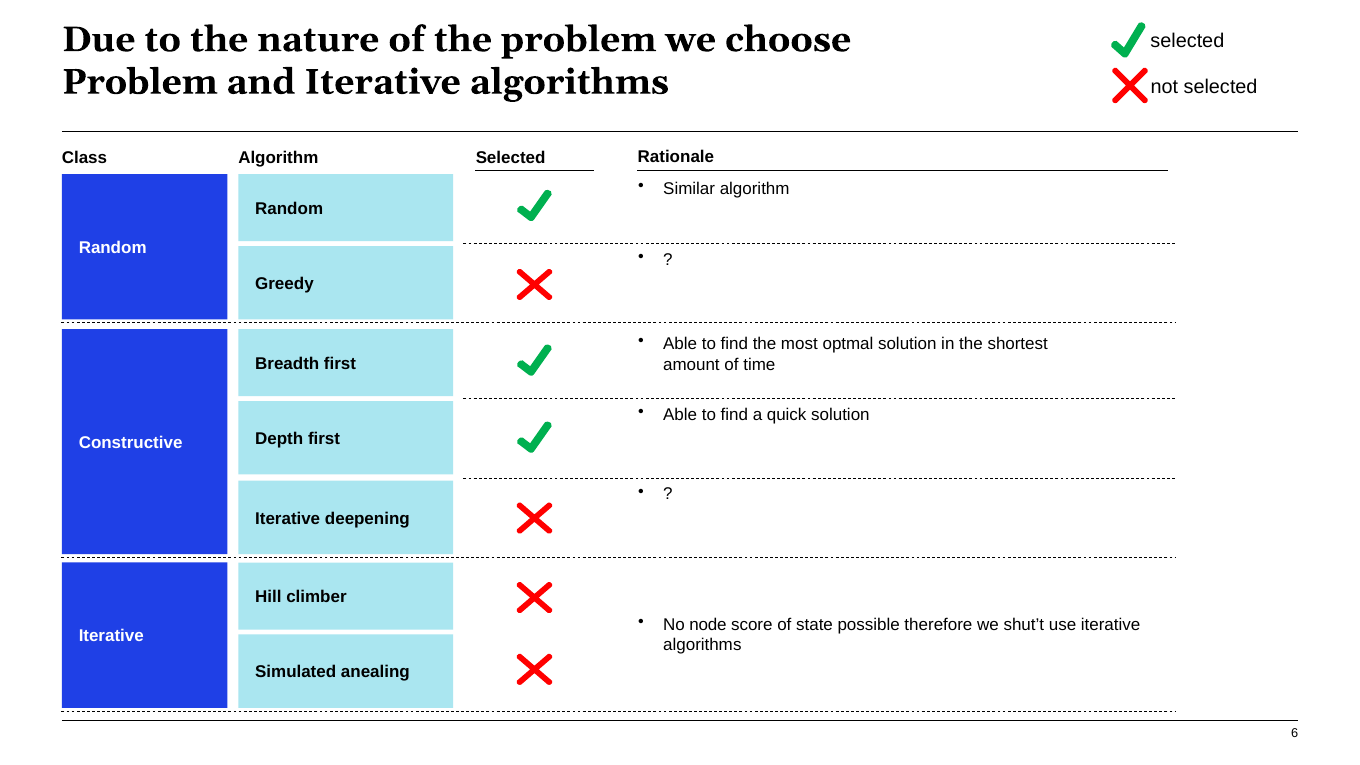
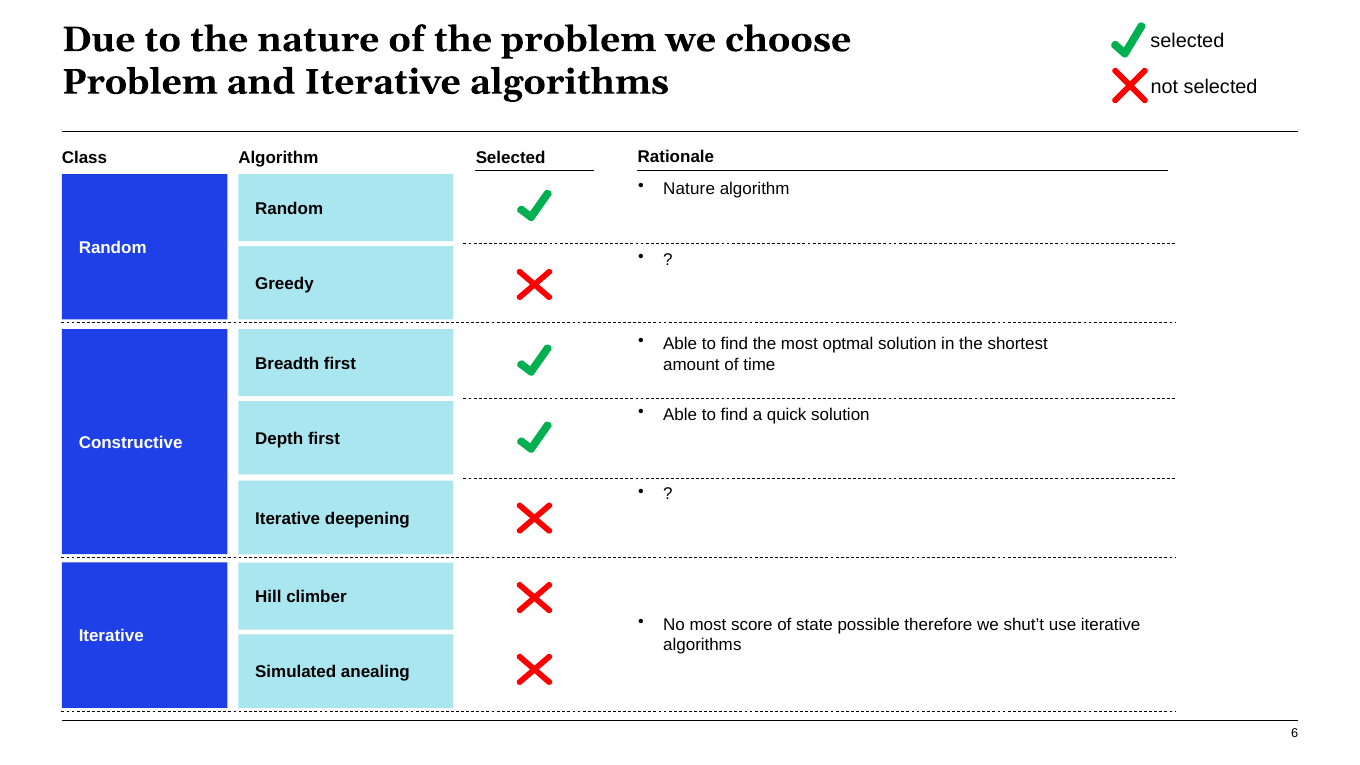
Similar: Similar -> Nature (689, 189)
No node: node -> most (708, 625)
